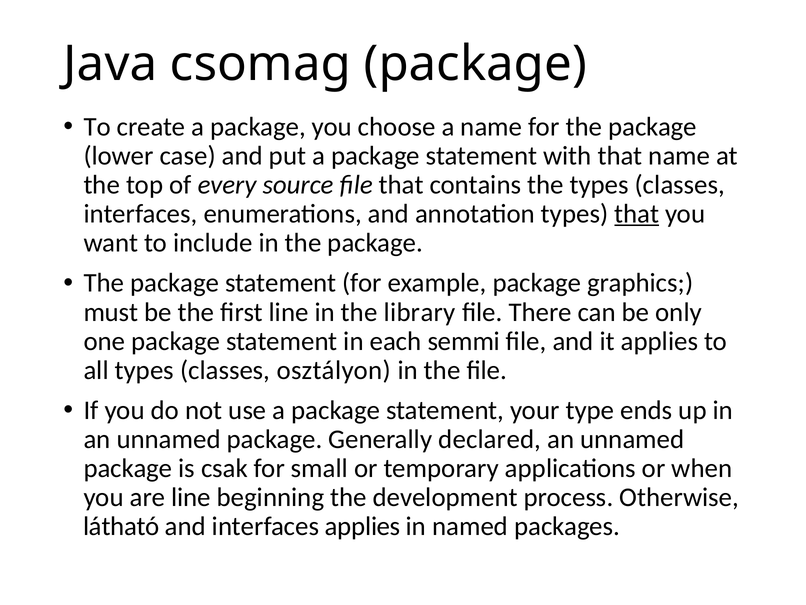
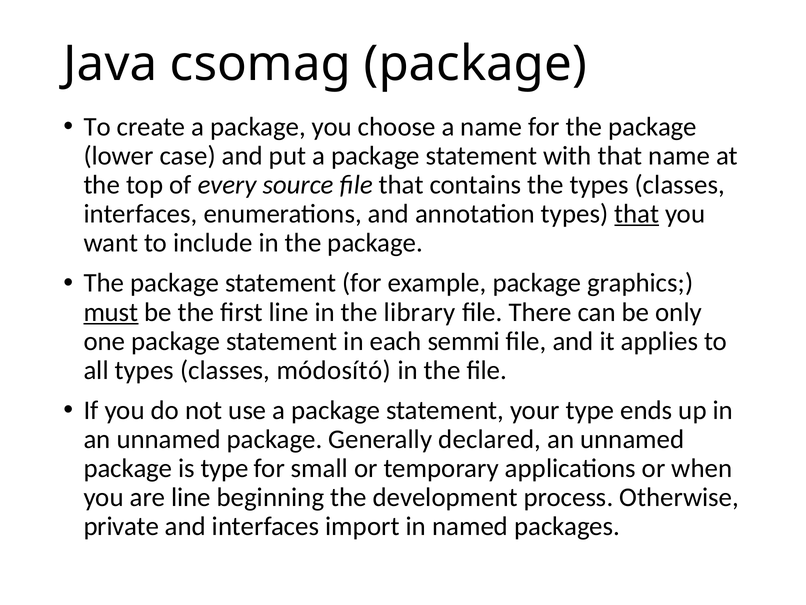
must underline: none -> present (111, 312)
osztályon: osztályon -> módosító (334, 370)
is csak: csak -> type (225, 468)
látható: látható -> private (121, 526)
interfaces applies: applies -> import (363, 526)
